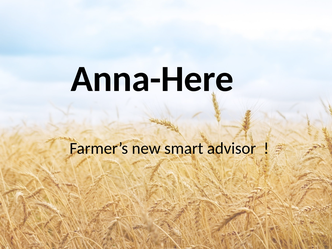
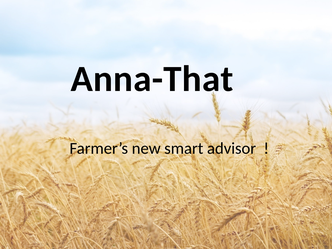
Anna-Here: Anna-Here -> Anna-That (152, 79)
